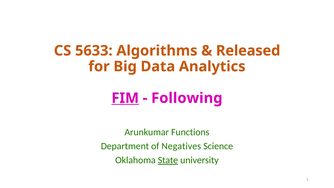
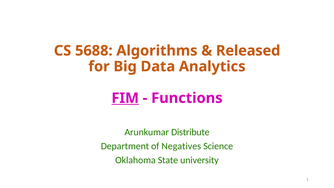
5633: 5633 -> 5688 (94, 51)
Following: Following -> Functions (187, 98)
Functions: Functions -> Distribute (190, 132)
State underline: present -> none (168, 160)
